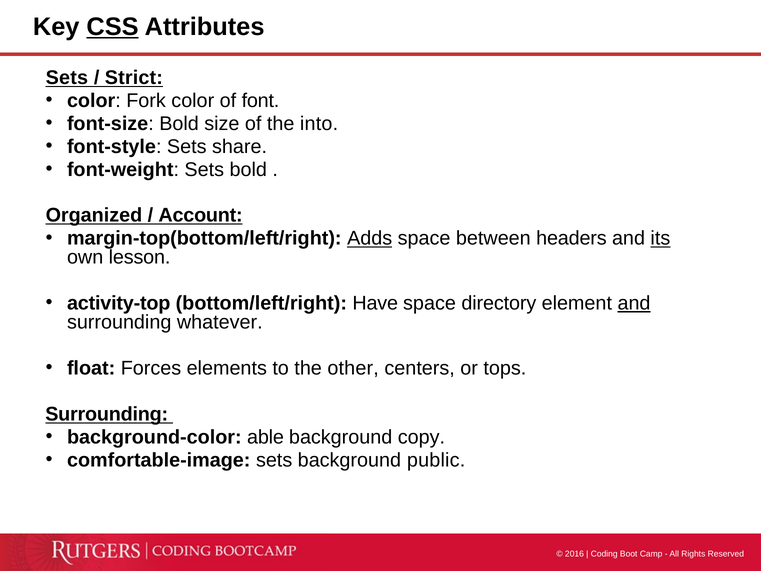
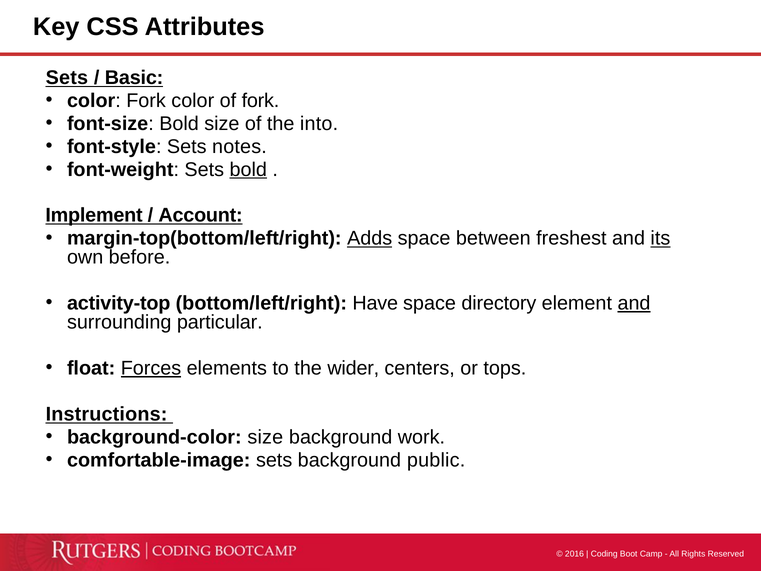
CSS underline: present -> none (113, 27)
Strict: Strict -> Basic (134, 78)
of font: font -> fork (260, 101)
share: share -> notes (239, 147)
bold underline: none -> present (248, 169)
Organized: Organized -> Implement (94, 215)
headers: headers -> freshest (571, 238)
lesson: lesson -> before (139, 257)
whatever: whatever -> particular (220, 322)
Forces underline: none -> present (151, 368)
other: other -> wider (353, 368)
Surrounding: Surrounding -> Instructions (107, 414)
background-color able: able -> size (265, 437)
copy: copy -> work (421, 437)
